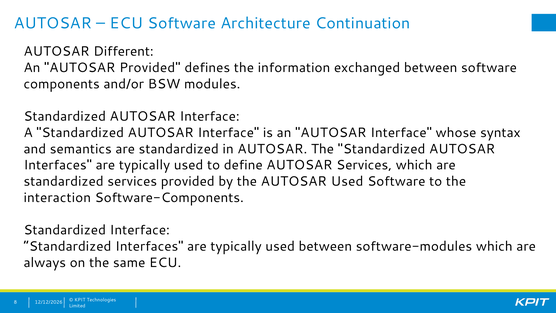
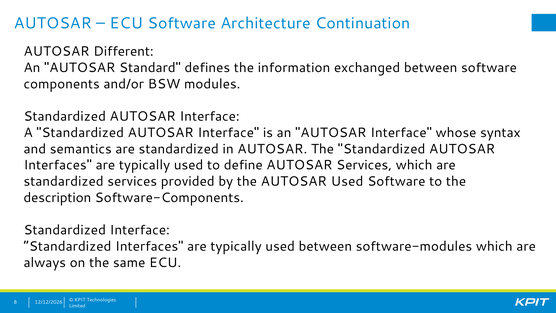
AUTOSAR Provided: Provided -> Standard (150, 68)
interaction: interaction -> description (57, 198)
